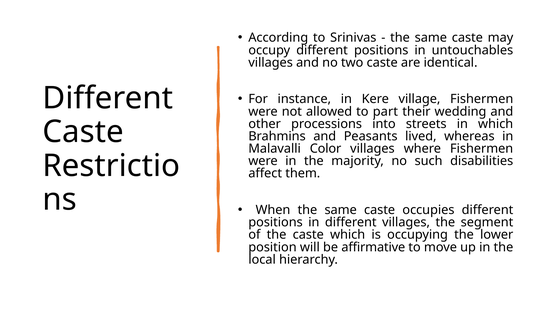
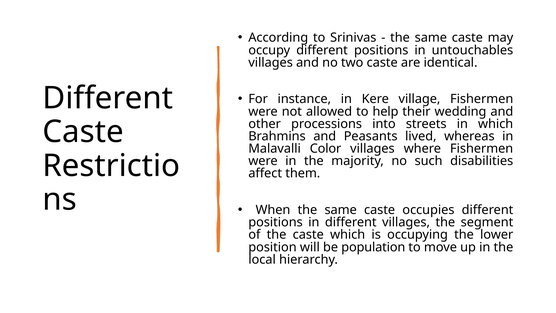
part: part -> help (385, 111)
affirmative: affirmative -> population (373, 247)
